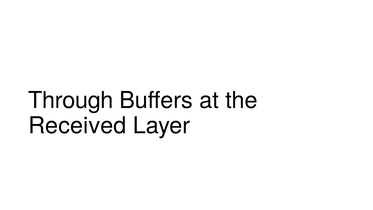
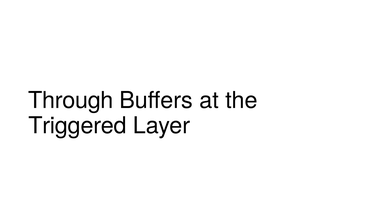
Received: Received -> Triggered (77, 125)
